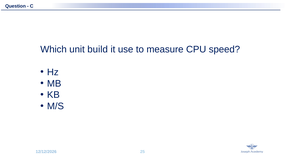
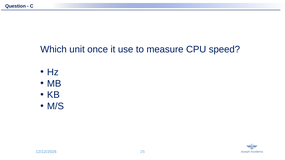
build: build -> once (98, 49)
